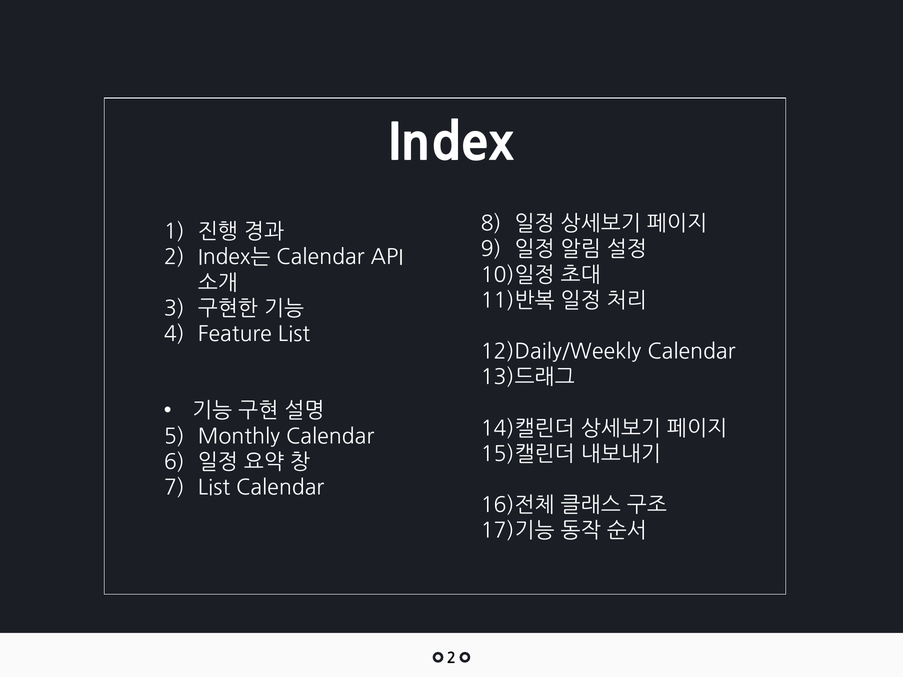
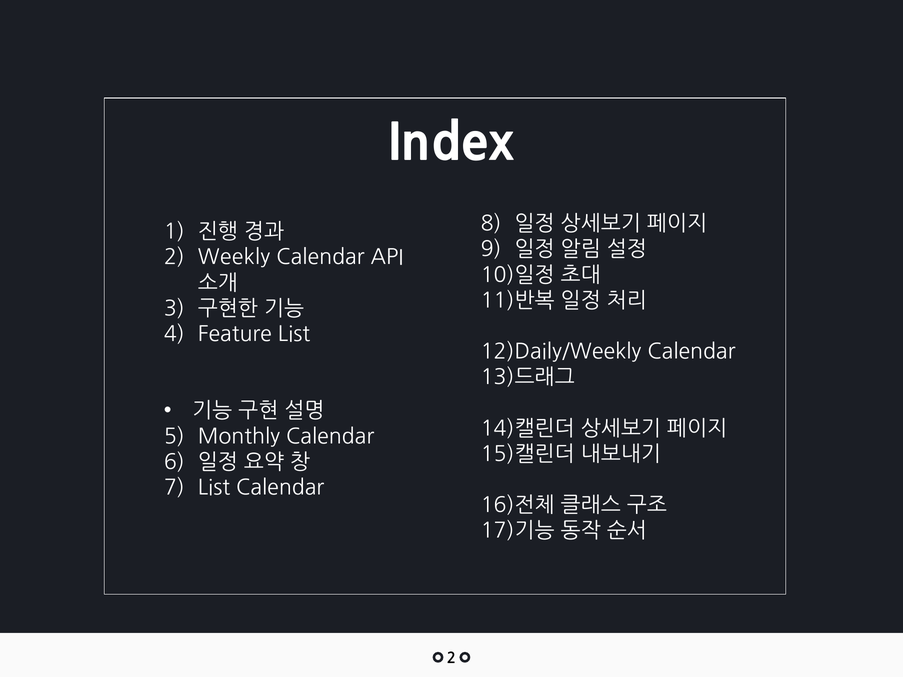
Index는: Index는 -> Weekly (234, 257)
